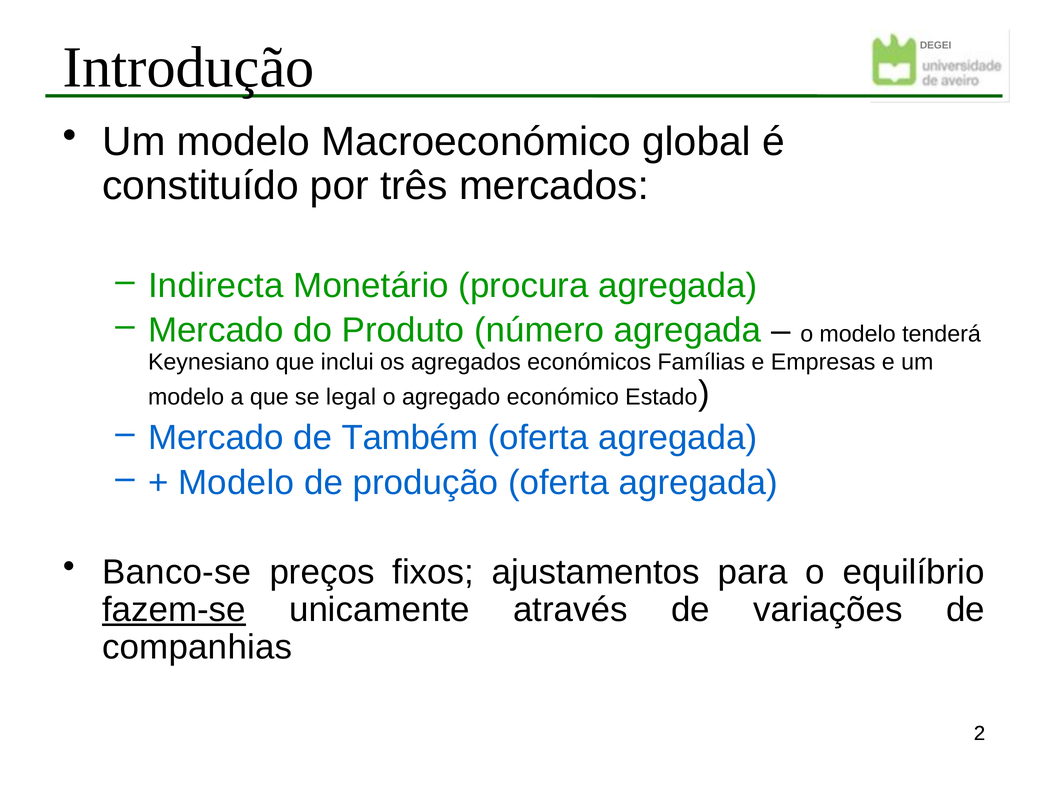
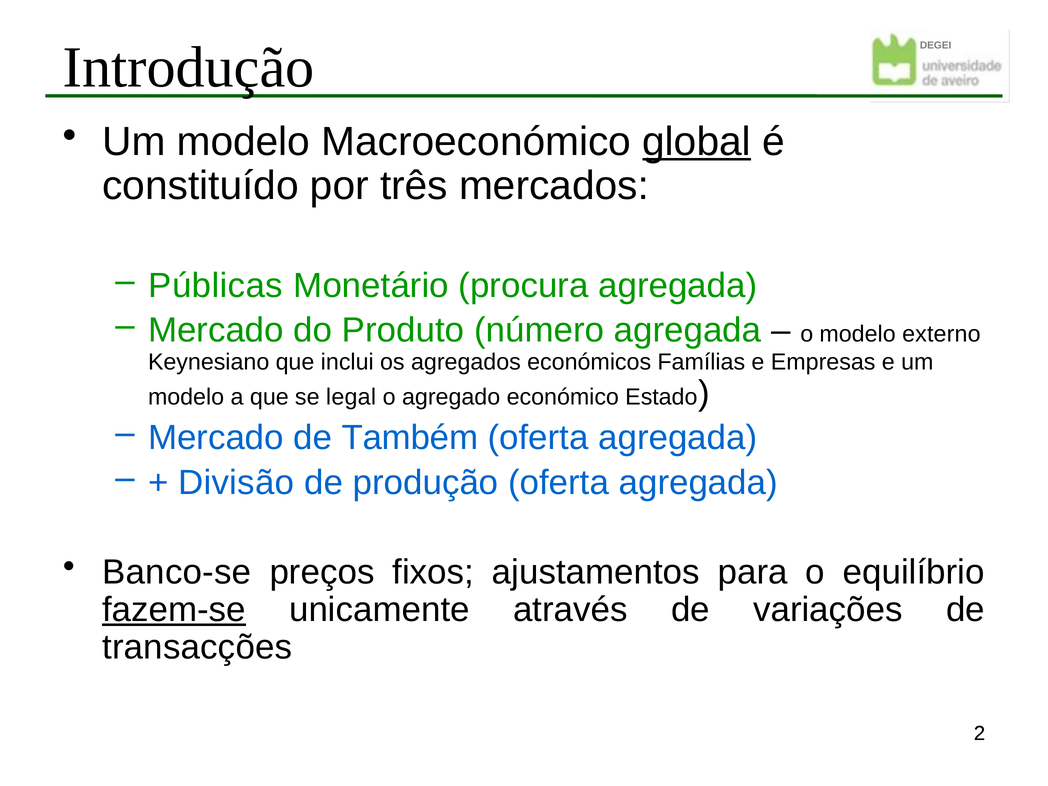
global underline: none -> present (697, 142)
Indirecta: Indirecta -> Públicas (216, 286)
tenderá: tenderá -> externo (941, 334)
Modelo: Modelo -> Divisão (236, 483)
companhias: companhias -> transacções (197, 647)
